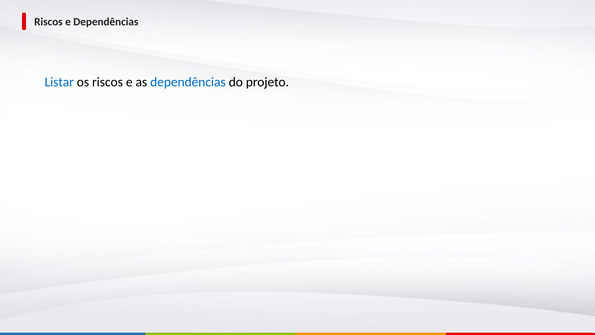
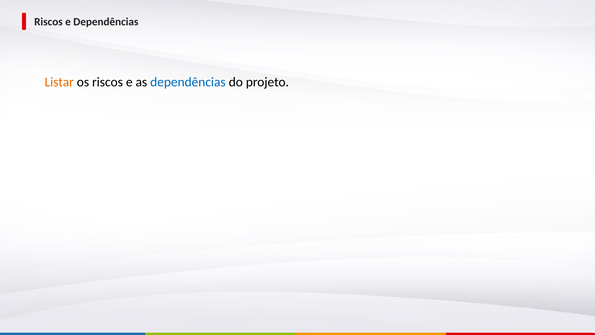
Listar colour: blue -> orange (59, 82)
